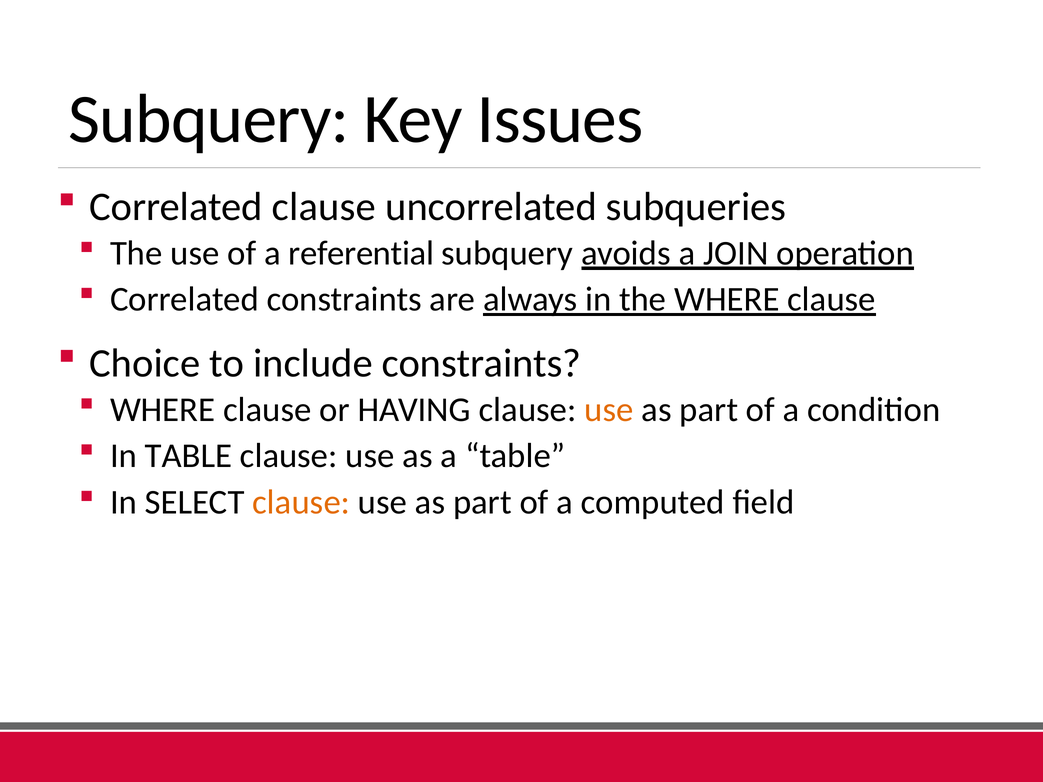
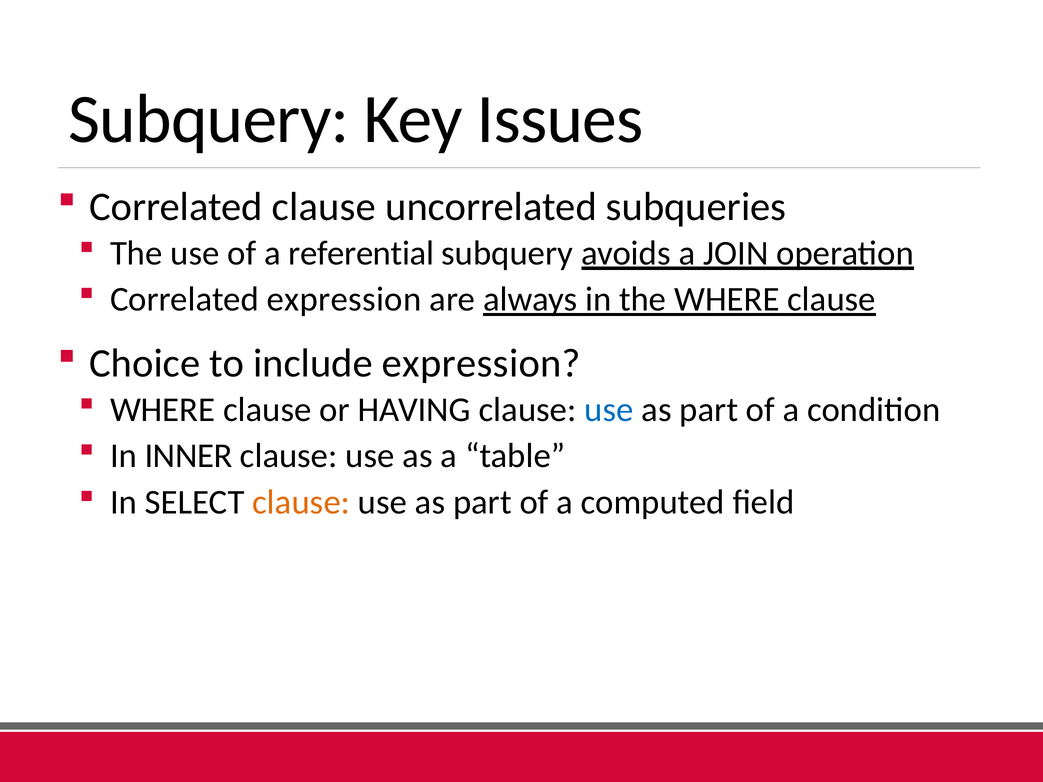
Correlated constraints: constraints -> expression (344, 300)
include constraints: constraints -> expression (481, 363)
use colour: orange -> blue (609, 410)
In TABLE: TABLE -> INNER (189, 456)
